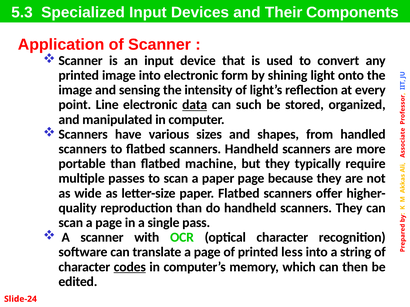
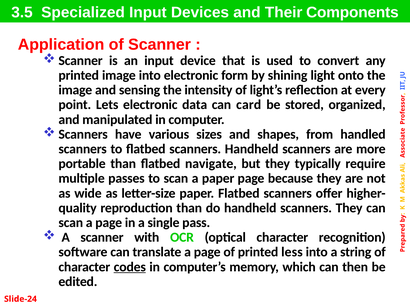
5.3: 5.3 -> 3.5 (22, 12)
Line: Line -> Lets (107, 105)
data underline: present -> none (195, 105)
such: such -> card (249, 105)
machine: machine -> navigate (211, 164)
